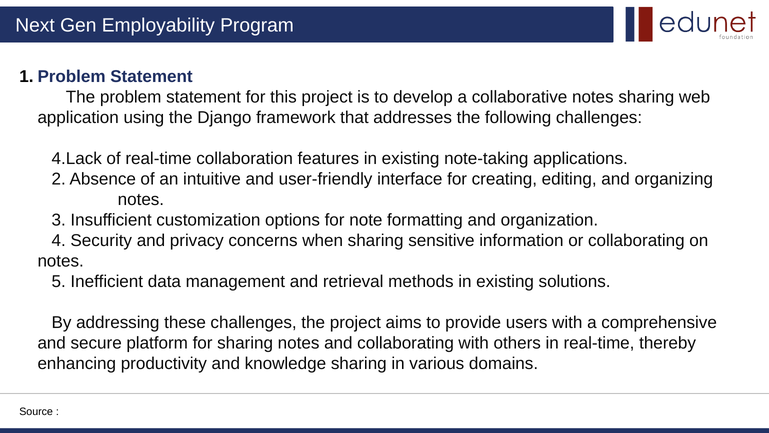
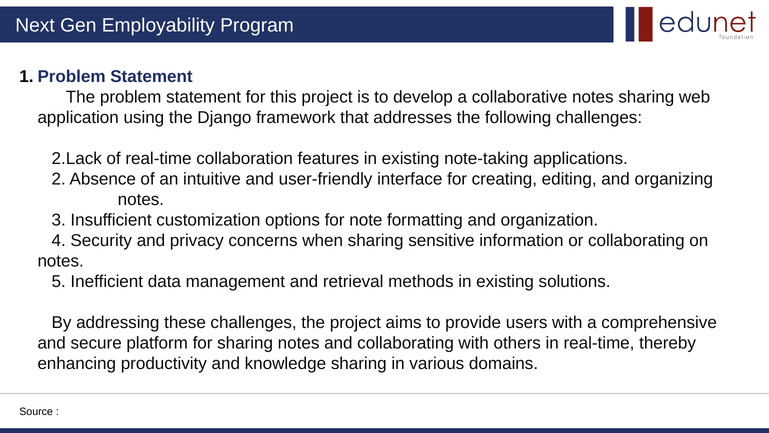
4.Lack: 4.Lack -> 2.Lack (77, 158)
